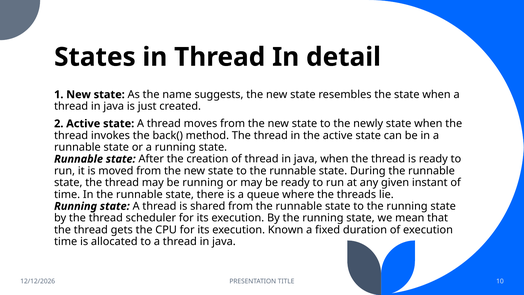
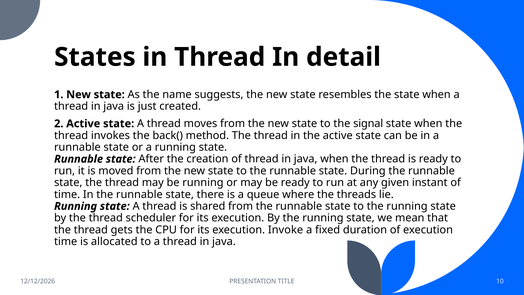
newly: newly -> signal (368, 124)
Known: Known -> Invoke (286, 230)
